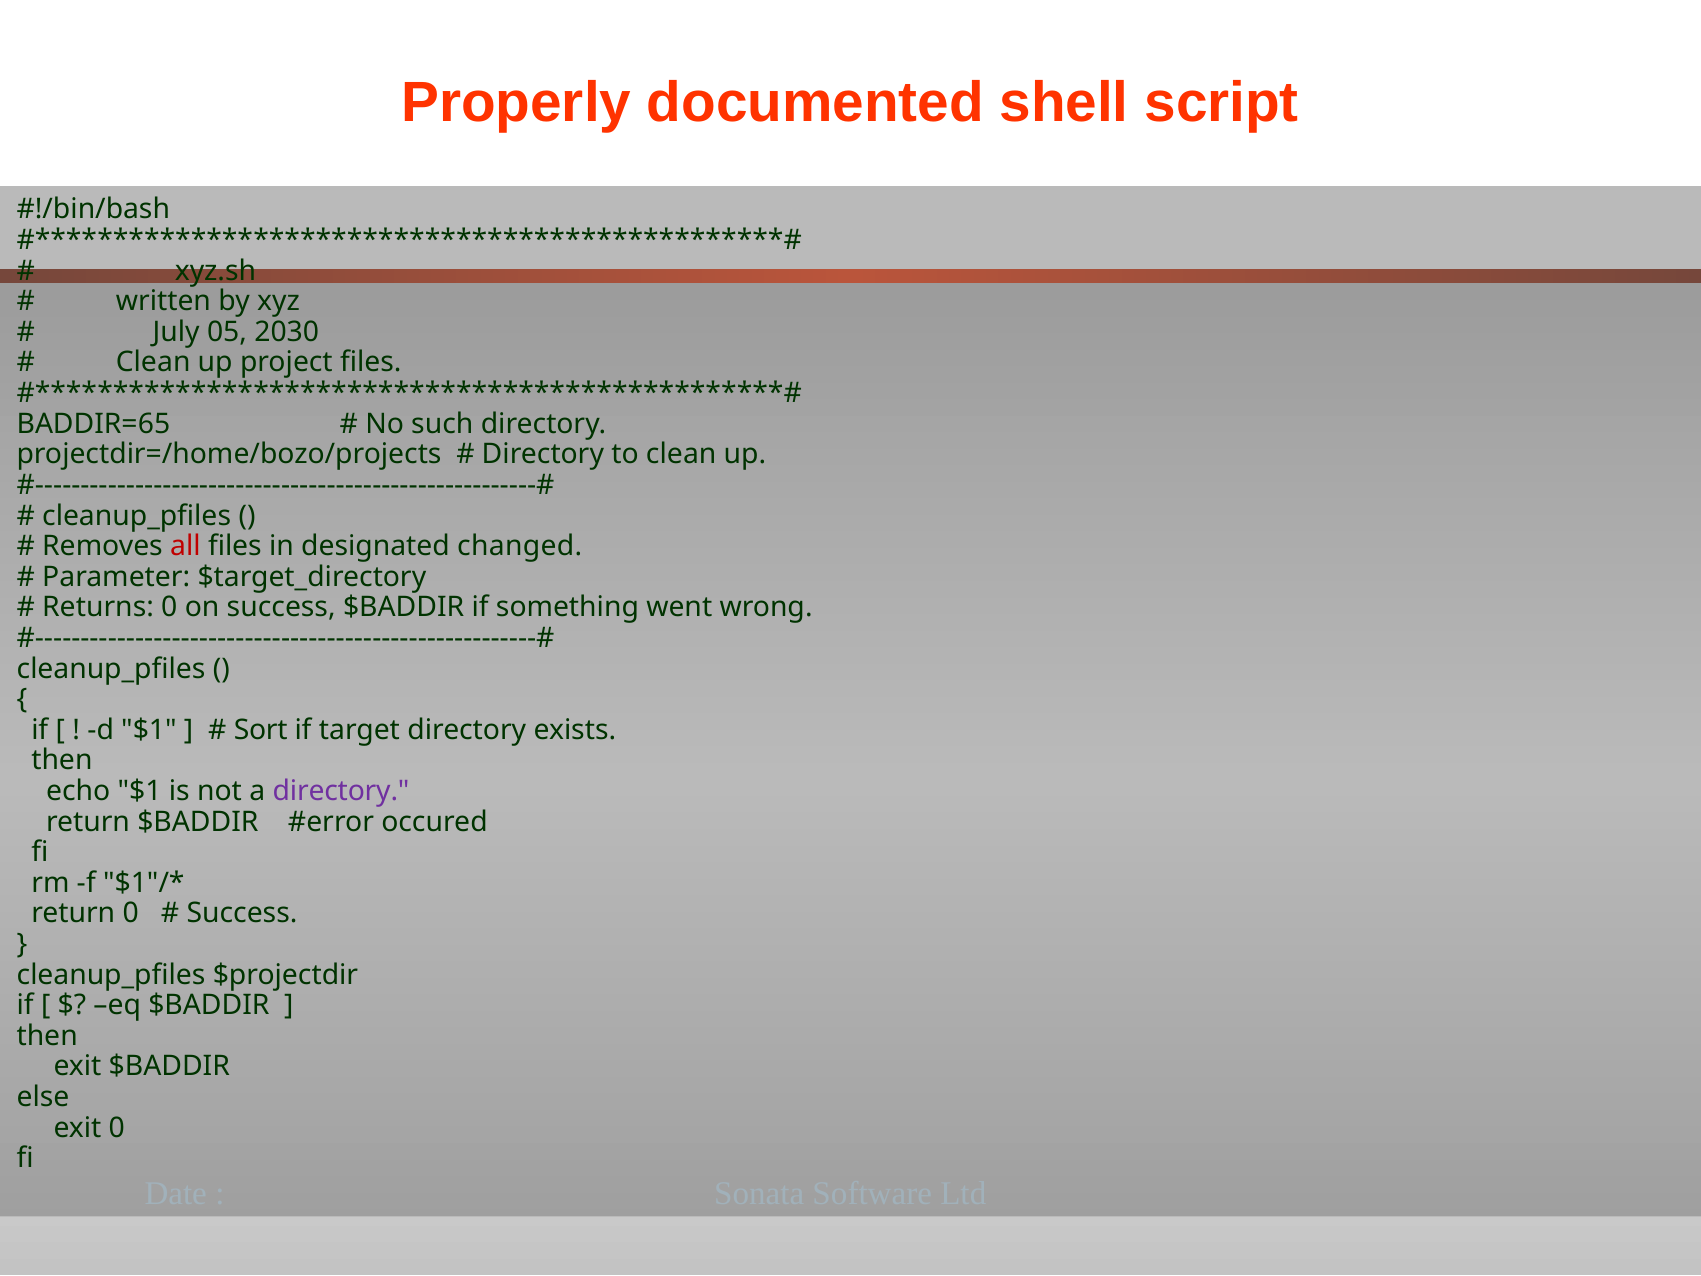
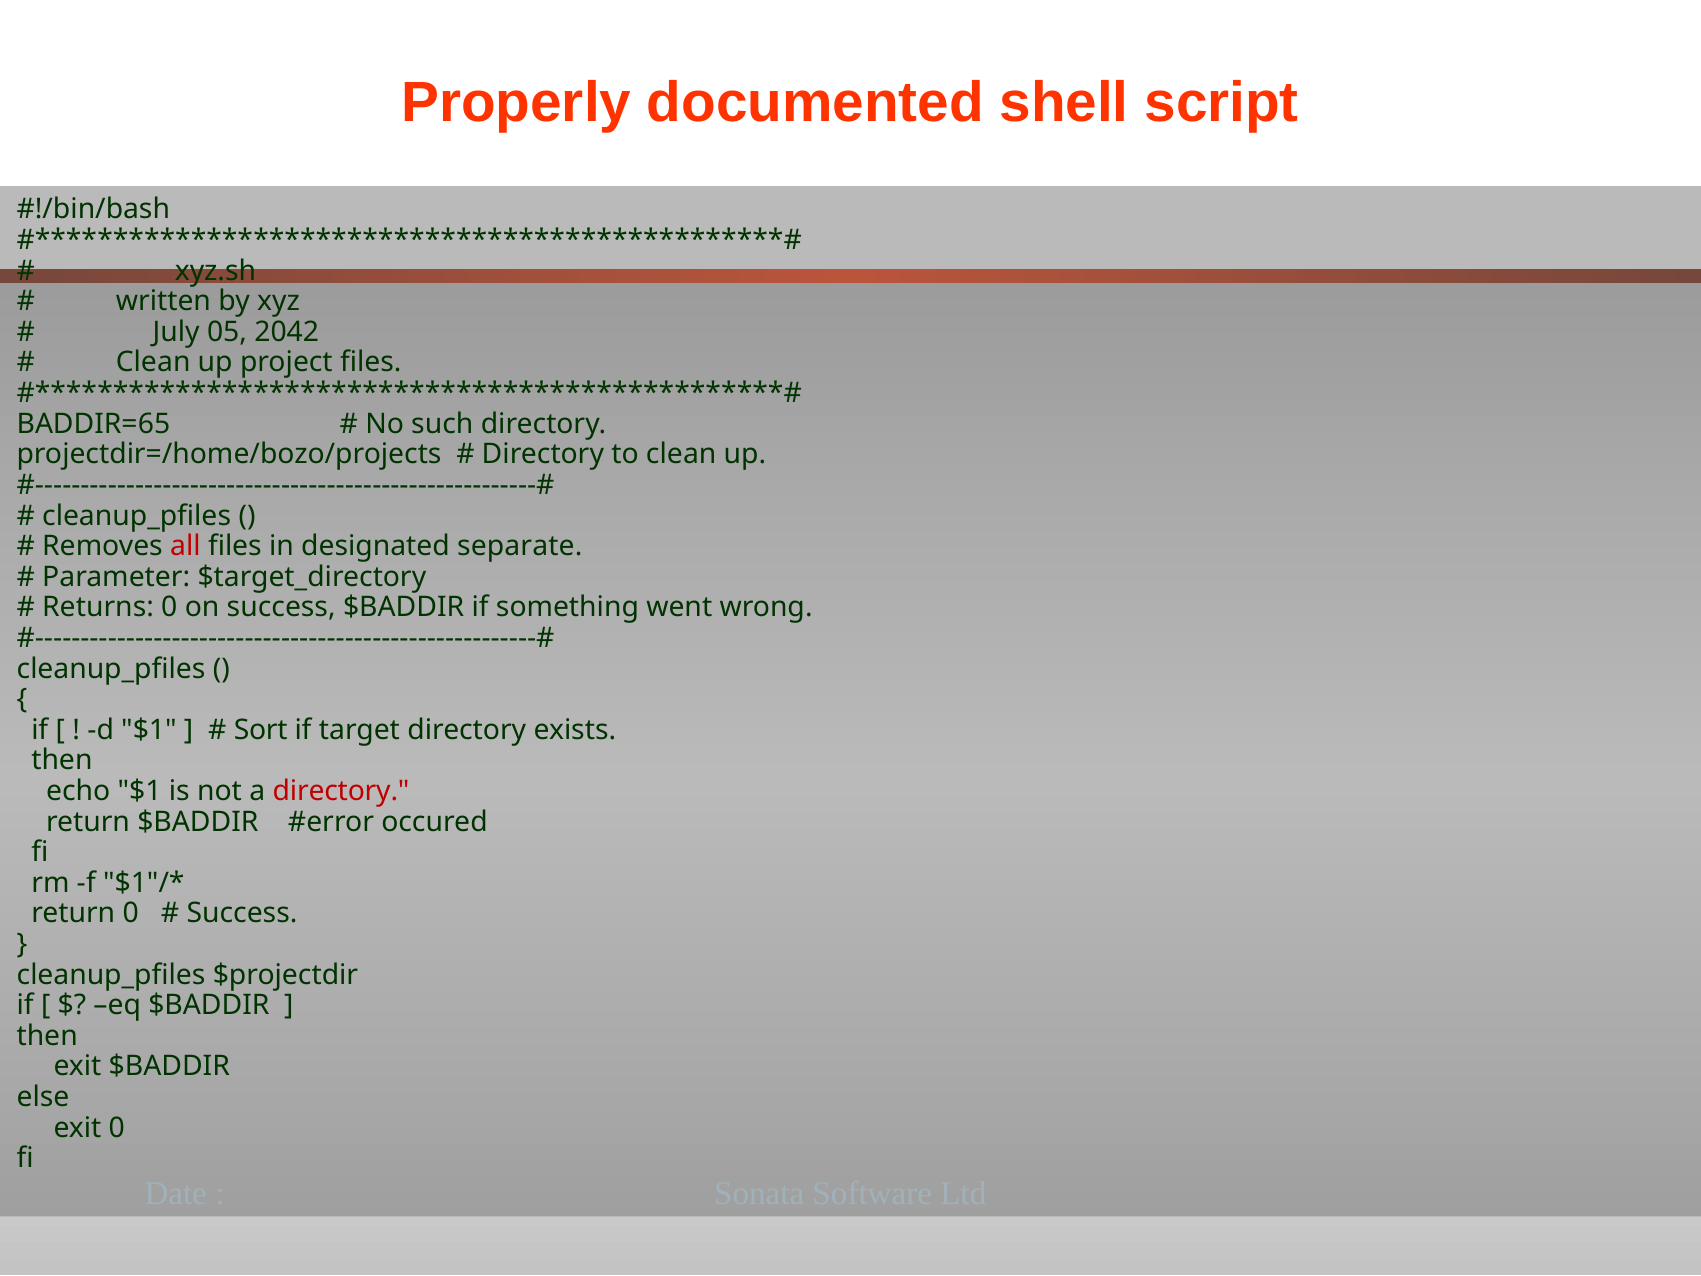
2030: 2030 -> 2042 (287, 332)
changed: changed -> separate (520, 546)
directory colour: purple -> red (341, 791)
